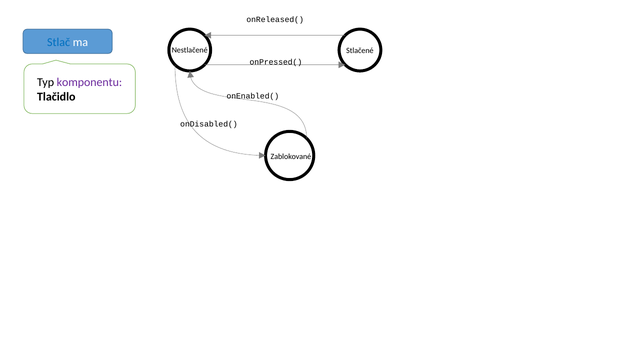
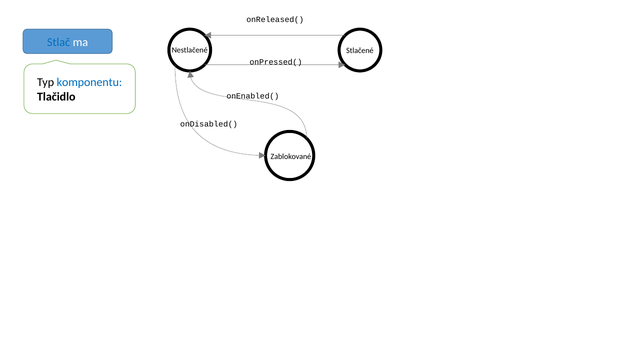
komponentu colour: purple -> blue (89, 82)
